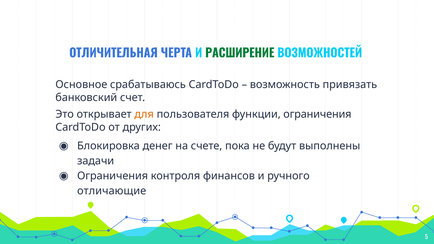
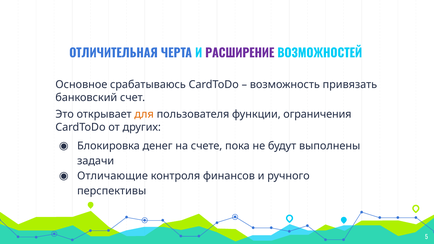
РАСШИРЕНИЕ colour: green -> purple (240, 53)
Ограничения: Ограничения -> Отличающие (112, 176)
отличающие: отличающие -> перспективы (112, 191)
